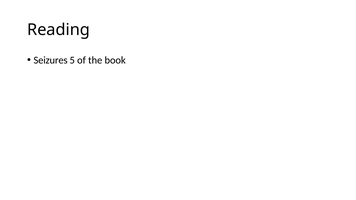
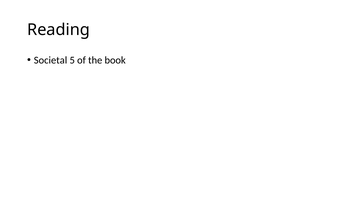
Seizures: Seizures -> Societal (51, 60)
